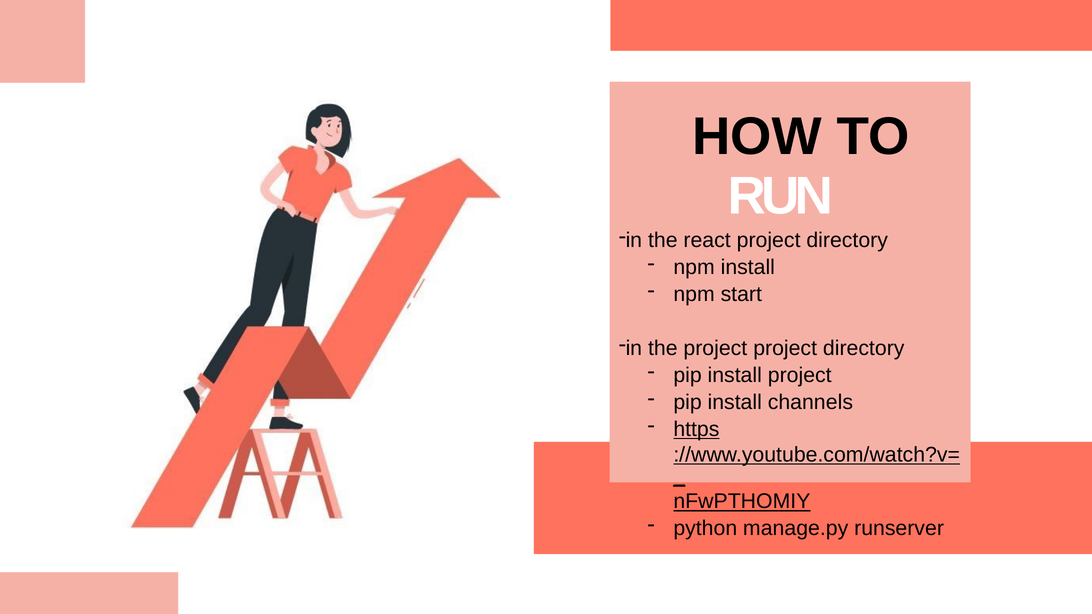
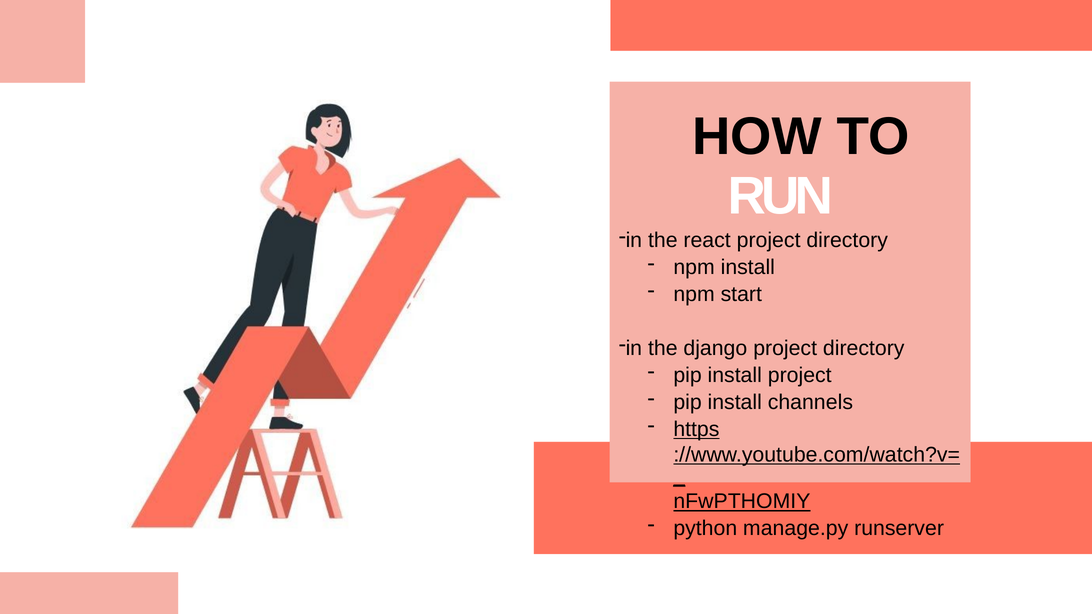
the project: project -> django (715, 348)
